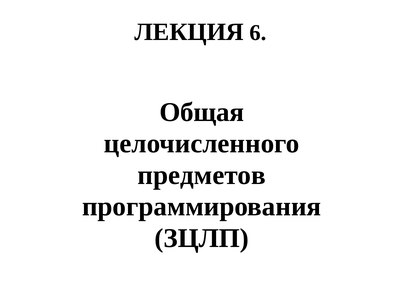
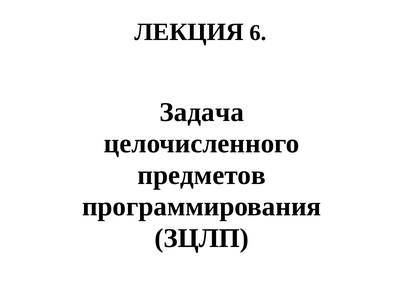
Общая: Общая -> Задача (202, 112)
